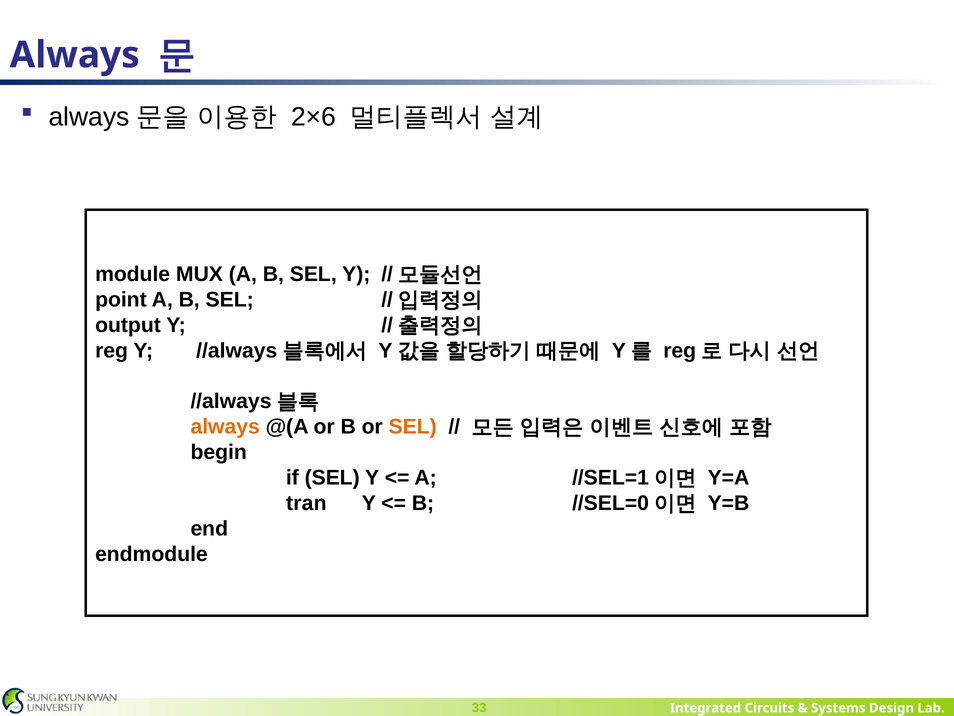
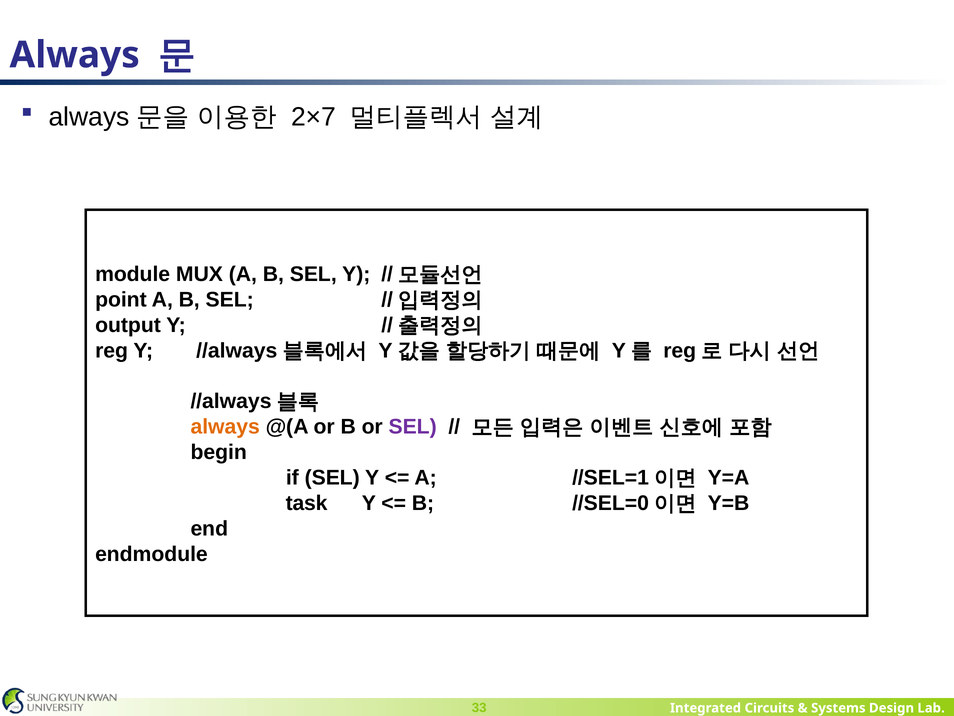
2×6: 2×6 -> 2×7 (314, 117)
SEL colour: orange -> purple (413, 427)
tran: tran -> task (307, 503)
